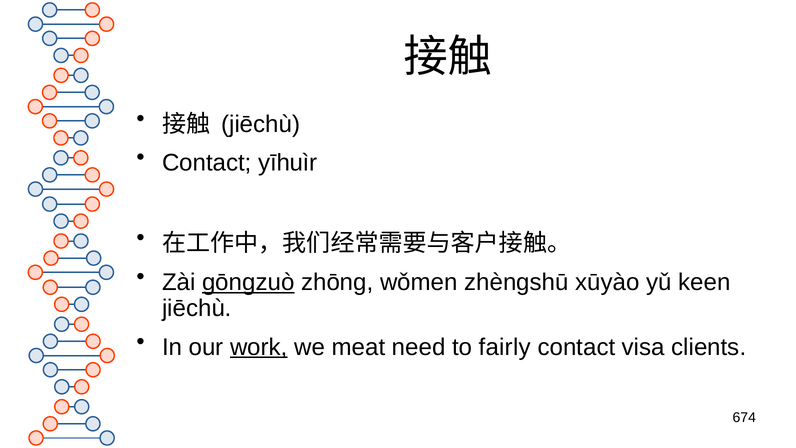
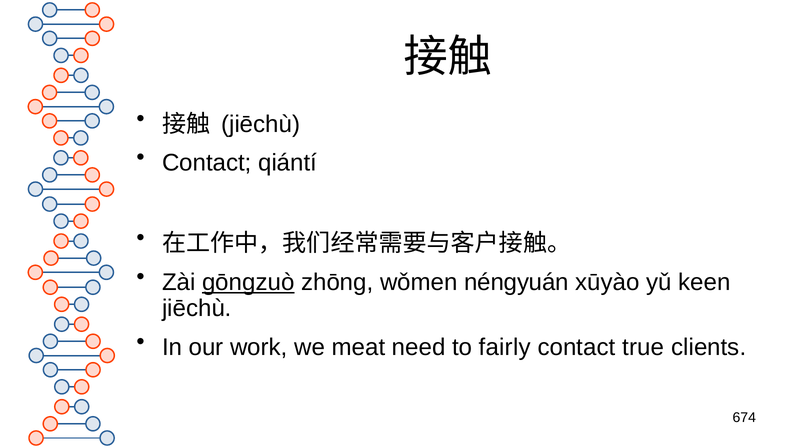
yīhuìr: yīhuìr -> qiántí (288, 163)
zhèngshū: zhèngshū -> néngyuán (517, 282)
work underline: present -> none (259, 347)
visa: visa -> true (643, 347)
